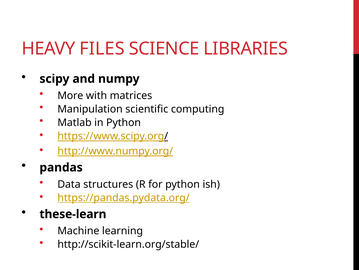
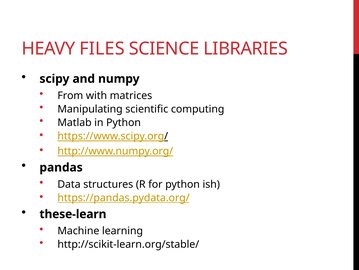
More: More -> From (70, 95)
Manipulation: Manipulation -> Manipulating (90, 109)
